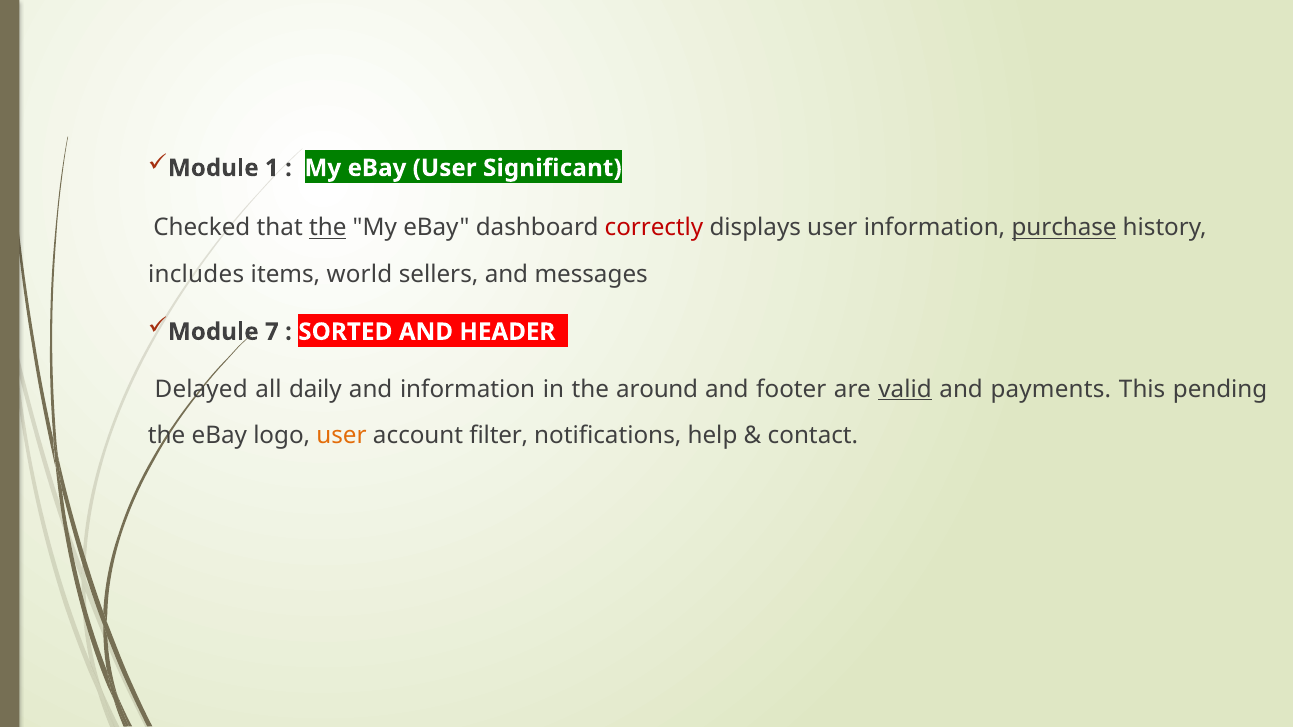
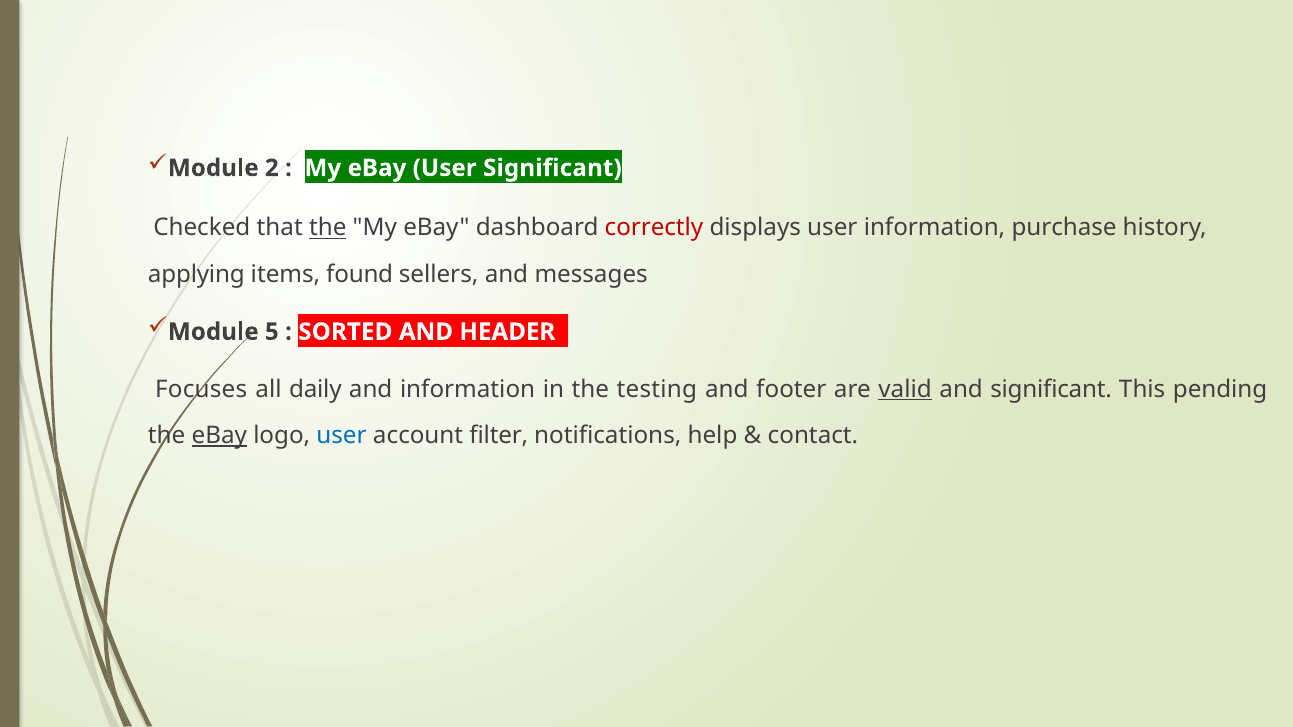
1: 1 -> 2 (272, 168)
purchase underline: present -> none (1064, 228)
includes: includes -> applying (196, 275)
world: world -> found (360, 275)
7: 7 -> 5 (272, 332)
Delayed: Delayed -> Focuses (201, 389)
around: around -> testing (657, 389)
and payments: payments -> significant (1051, 389)
eBay underline: none -> present (219, 436)
user colour: orange -> blue (342, 436)
